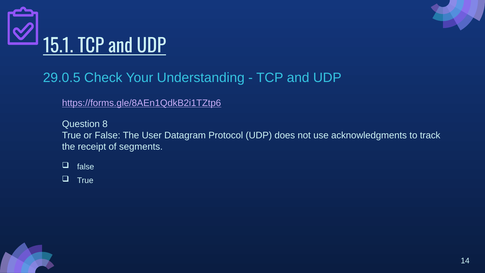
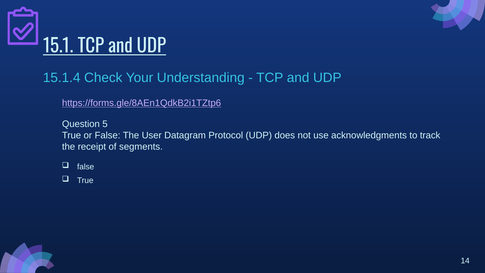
29.0.5: 29.0.5 -> 15.1.4 (62, 78)
8: 8 -> 5 (105, 124)
